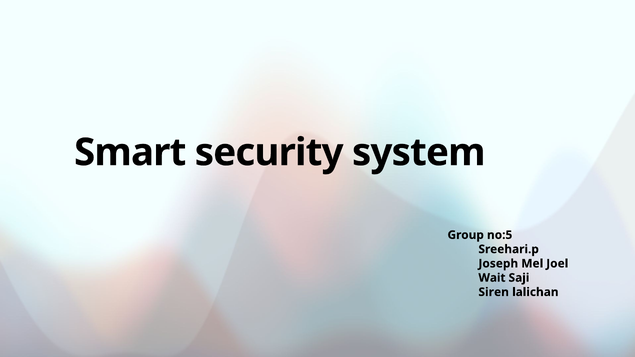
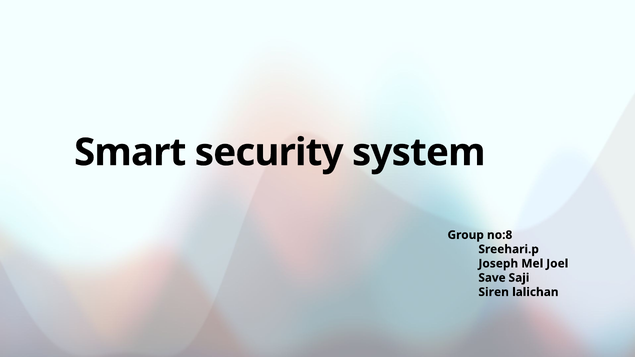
no:5: no:5 -> no:8 (500, 235)
Wait: Wait -> Save (492, 278)
